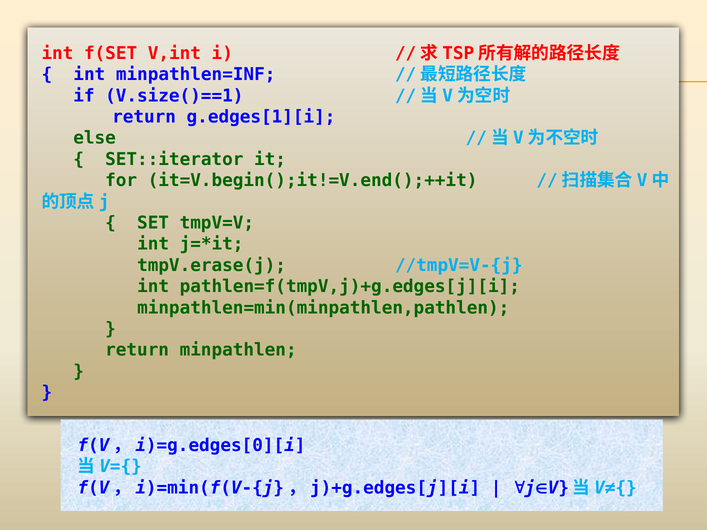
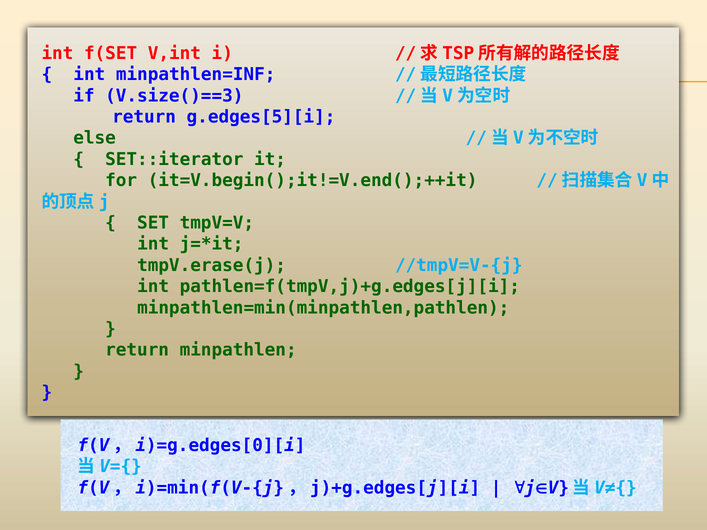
V.size()==1: V.size()==1 -> V.size()==3 (174, 96)
g.edges[1][i: g.edges[1][i -> g.edges[5][i (261, 117)
